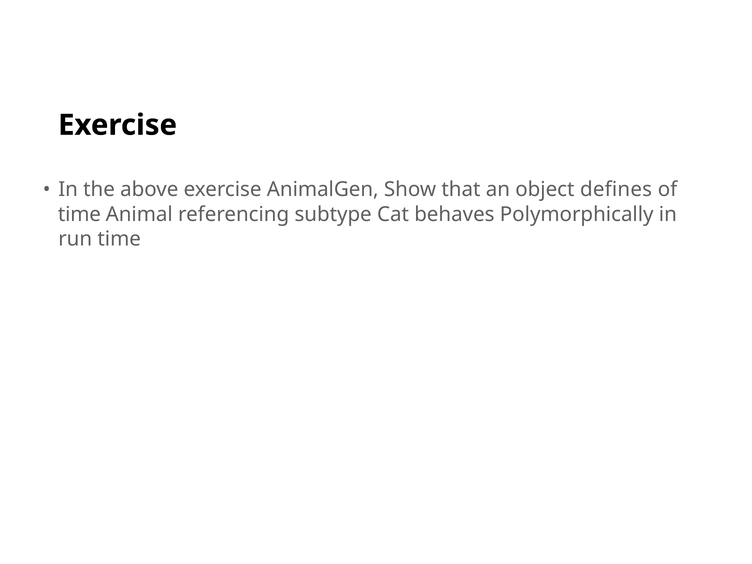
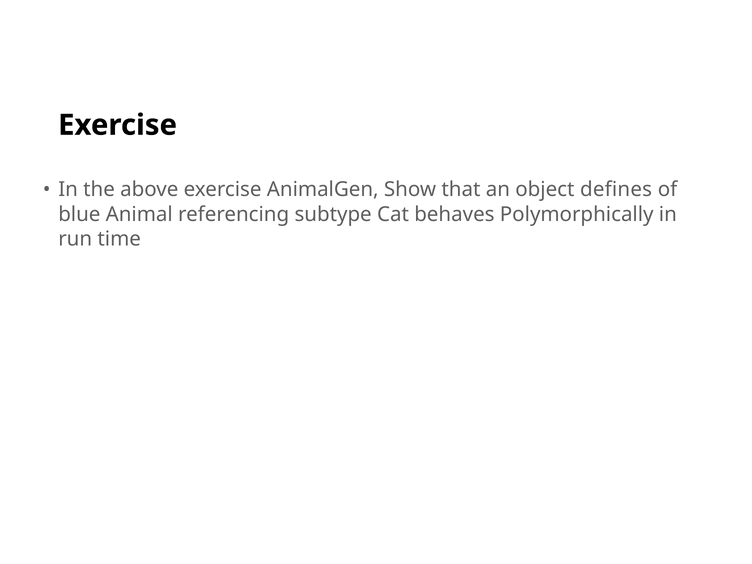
time: time -> blue (79, 214)
